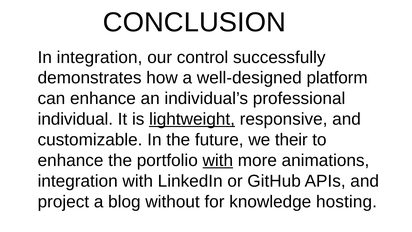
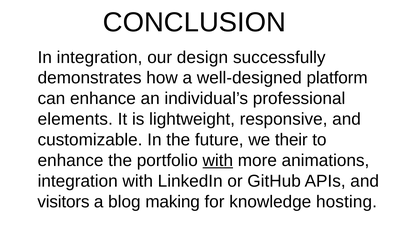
control: control -> design (202, 57)
individual: individual -> elements (75, 119)
lightweight underline: present -> none (192, 119)
project: project -> visitors (63, 202)
without: without -> making (173, 202)
